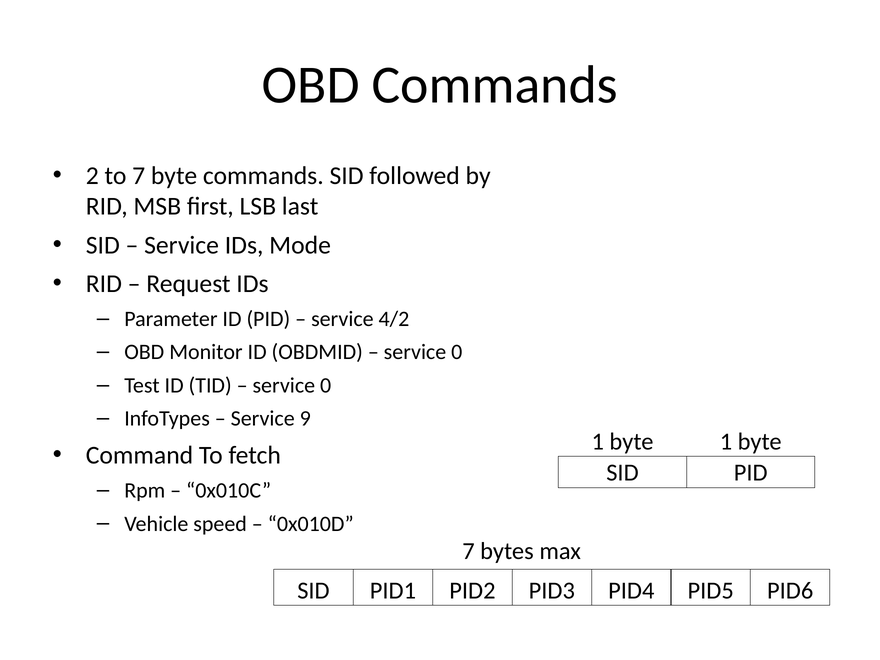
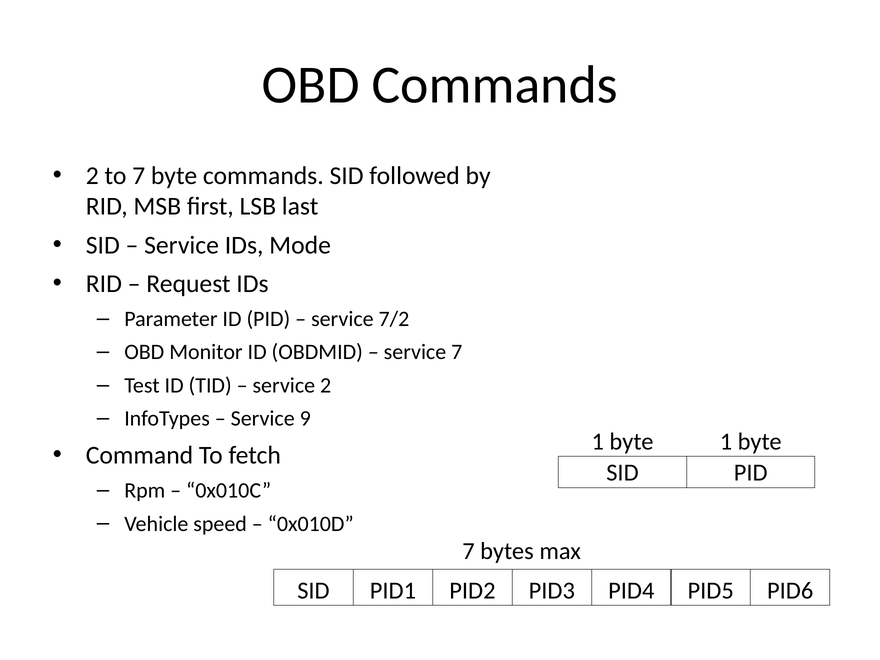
4/2: 4/2 -> 7/2 (394, 319)
0: 0 -> 7 (457, 352)
0: 0 -> 2 (326, 385)
